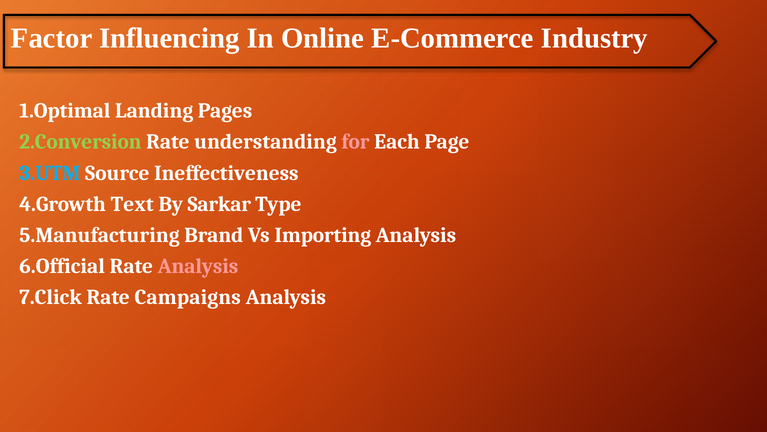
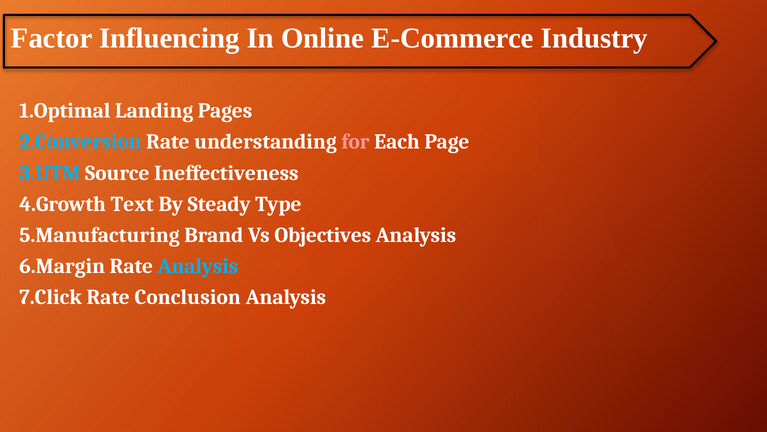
2.Conversion colour: light green -> light blue (80, 142)
Sarkar: Sarkar -> Steady (219, 204)
Importing: Importing -> Objectives (323, 235)
6.Official: 6.Official -> 6.Margin (62, 266)
Analysis colour: pink -> light blue (198, 266)
Campaigns: Campaigns -> Conclusion (188, 297)
